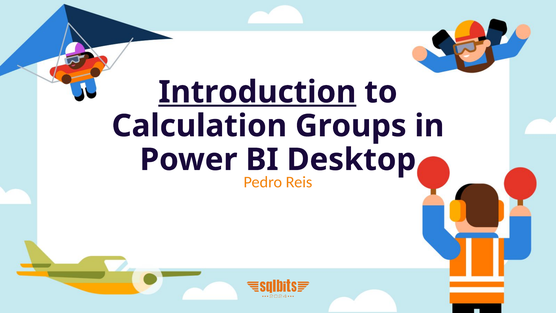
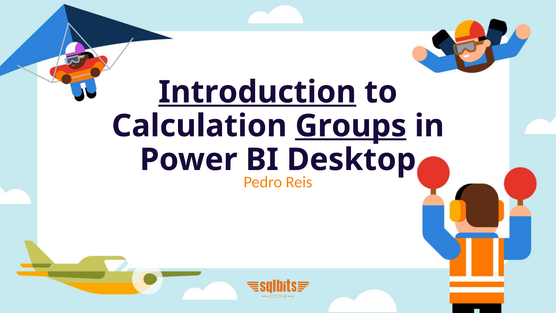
Groups underline: none -> present (351, 126)
